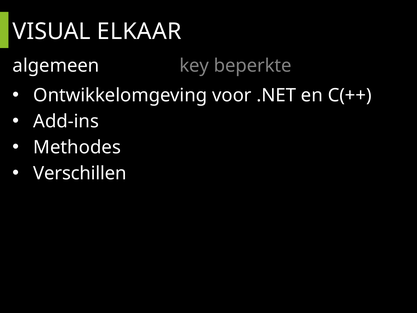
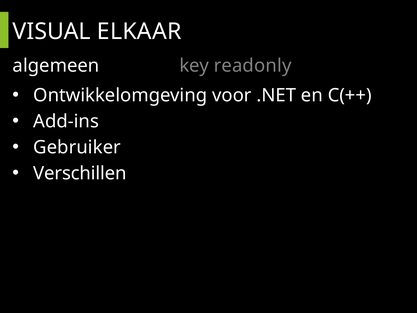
beperkte: beperkte -> readonly (253, 66)
Methodes: Methodes -> Gebruiker (77, 147)
